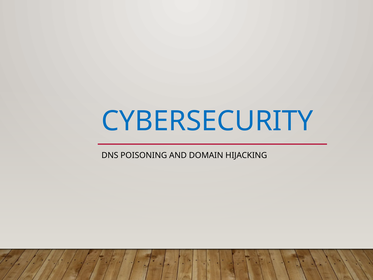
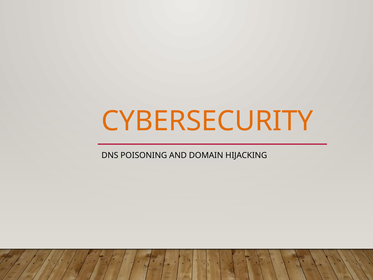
CYBERSECURITY colour: blue -> orange (207, 121)
